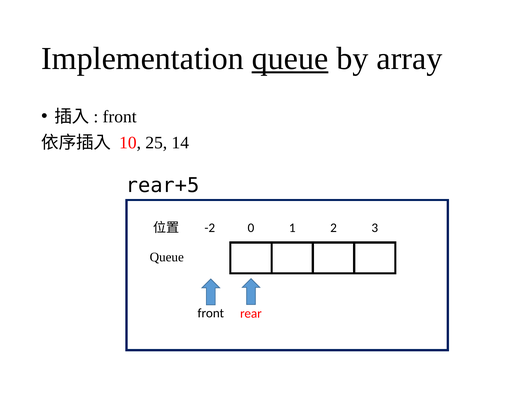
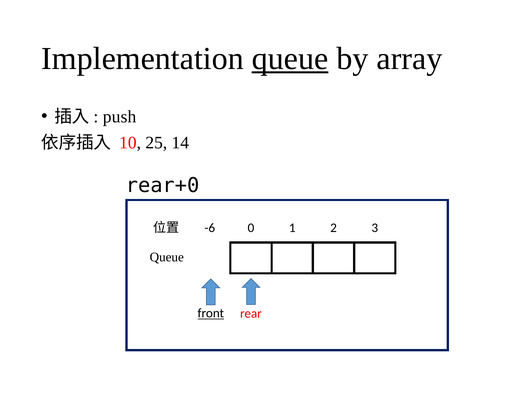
front: front -> push (120, 117)
rear+5: rear+5 -> rear+0 (163, 185)
-2: -2 -> -6 (210, 228)
front underline: none -> present (211, 313)
